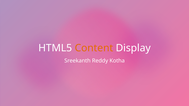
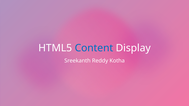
Content colour: orange -> blue (94, 48)
